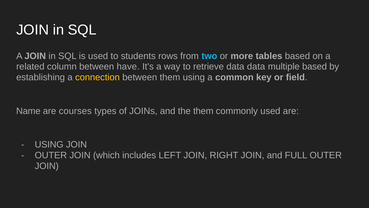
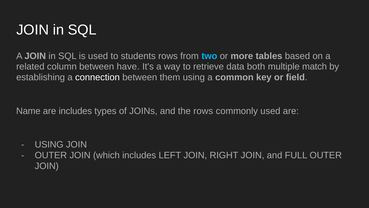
data data: data -> both (256, 67)
multiple based: based -> match (315, 67)
connection colour: yellow -> white (97, 77)
are courses: courses -> includes (75, 111)
the them: them -> rows (203, 111)
